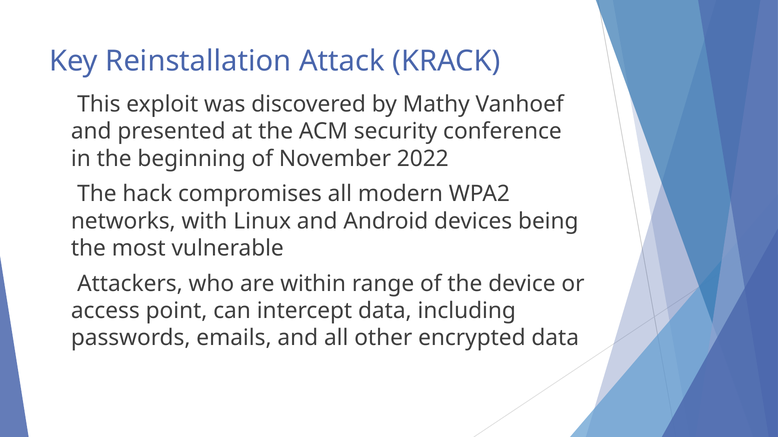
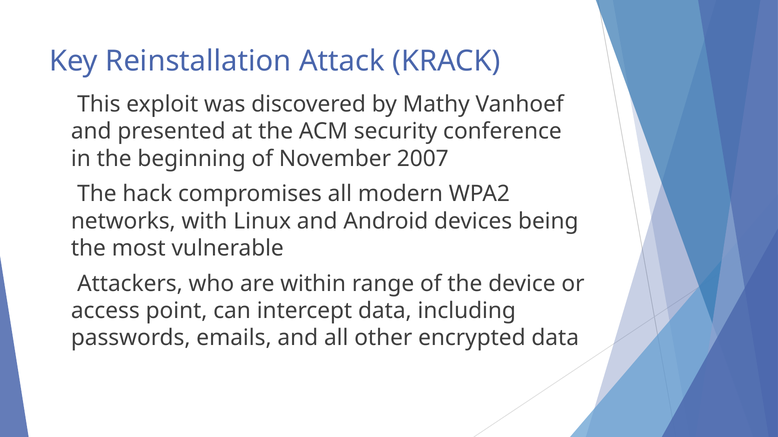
2022: 2022 -> 2007 (423, 159)
